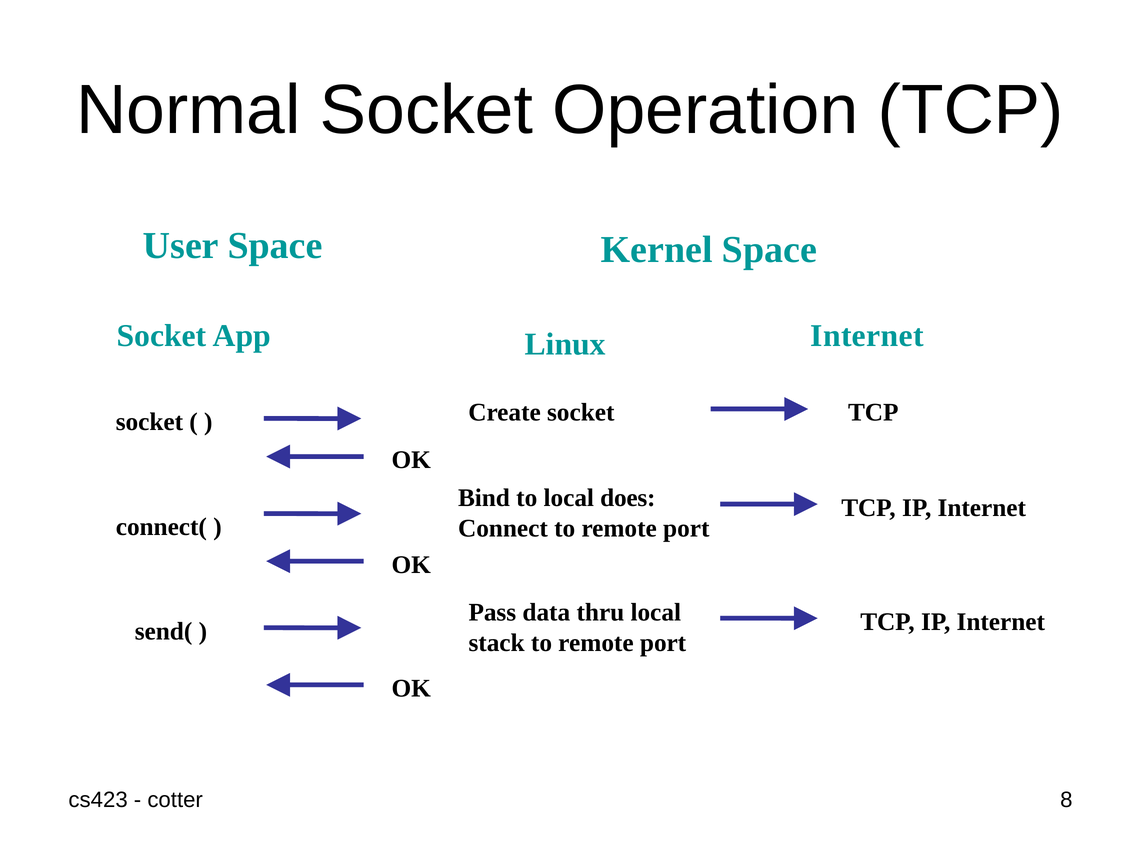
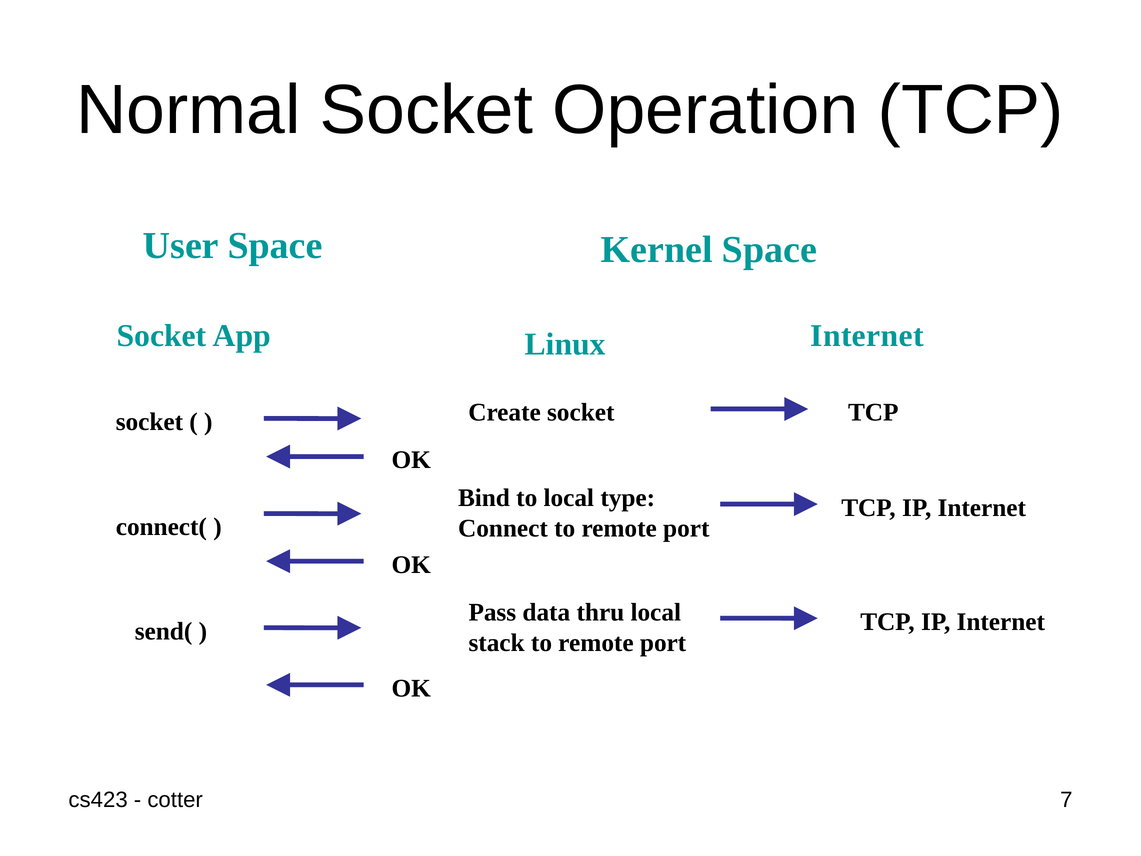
does: does -> type (628, 498)
8: 8 -> 7 (1066, 800)
